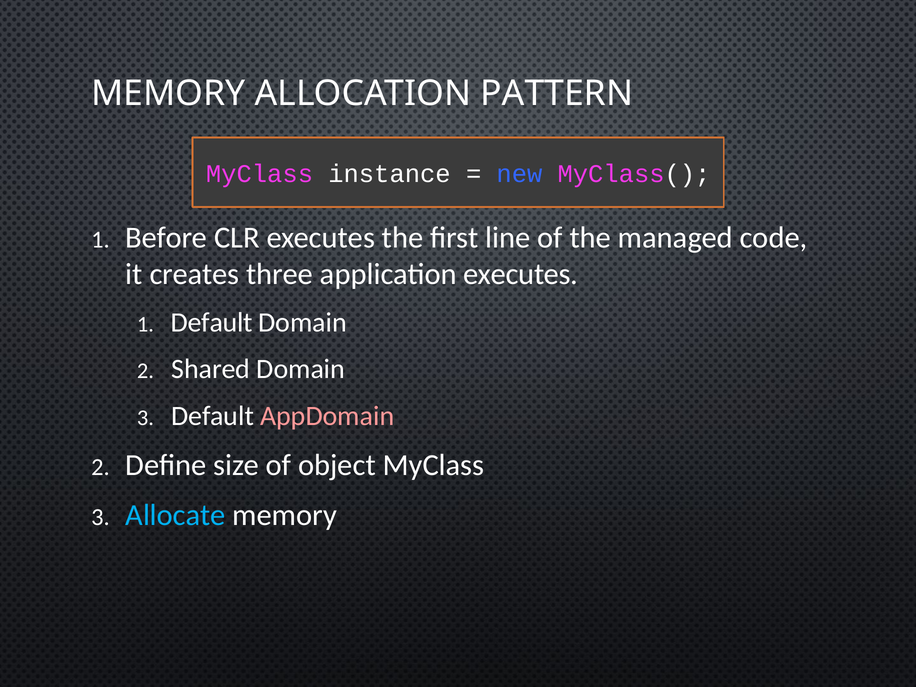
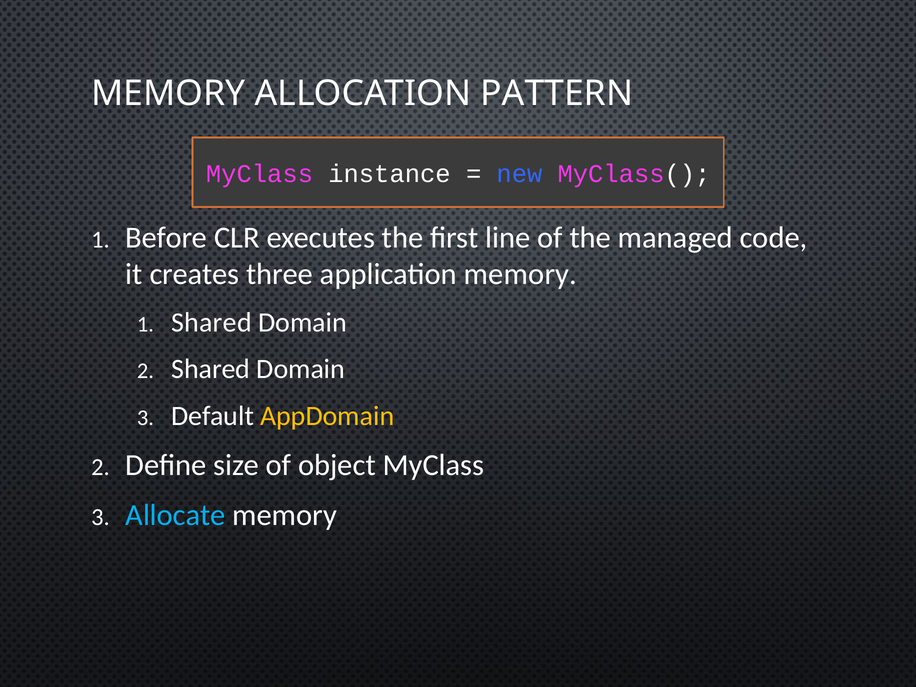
application executes: executes -> memory (520, 274)
Default: Default -> Shared (212, 322)
AppDomain colour: pink -> yellow (327, 416)
